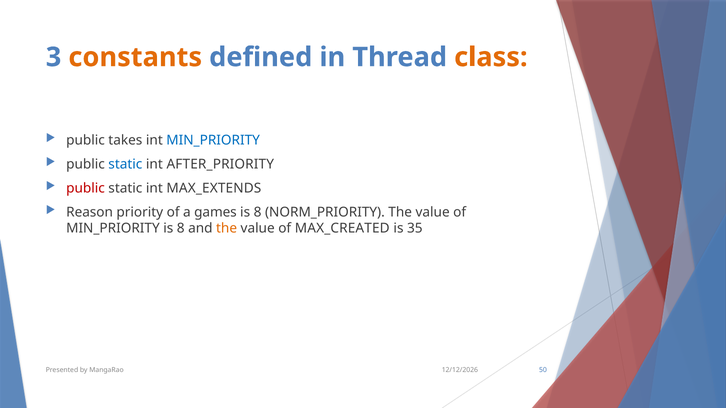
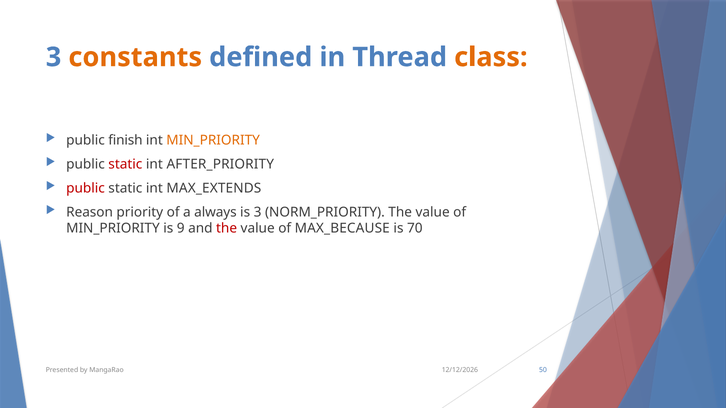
takes: takes -> finish (125, 141)
MIN_PRIORITY colour: blue -> orange (213, 141)
static colour: blue -> red (125, 164)
games: games -> always (215, 212)
8: 8 -> 3 (258, 212)
MIN_PRIORITY is 8: 8 -> 9 (181, 229)
the colour: orange -> red (227, 229)
MAX_CREATED: MAX_CREATED -> MAX_BECAUSE (342, 229)
35: 35 -> 70 (415, 229)
